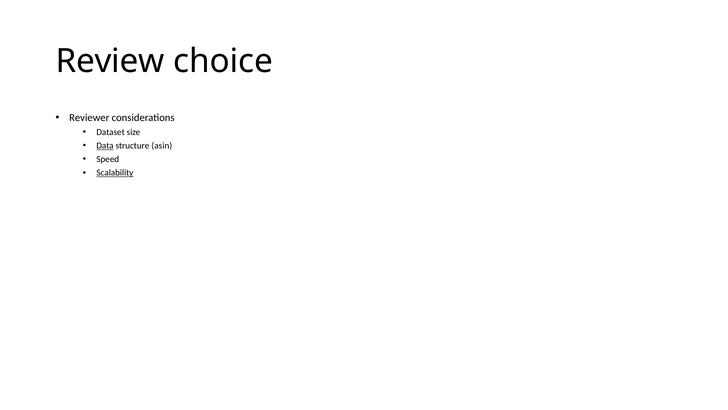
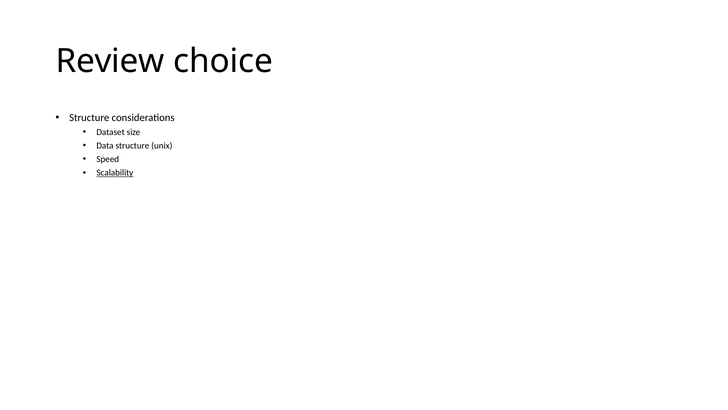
Reviewer: Reviewer -> Structure (89, 117)
Data underline: present -> none (105, 145)
asin: asin -> unix (162, 145)
